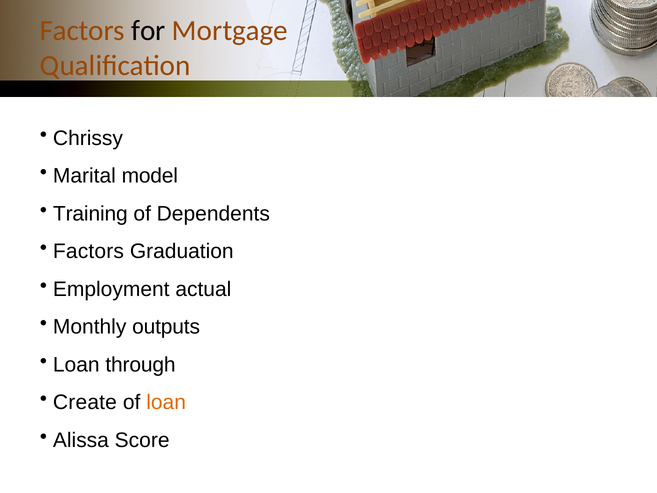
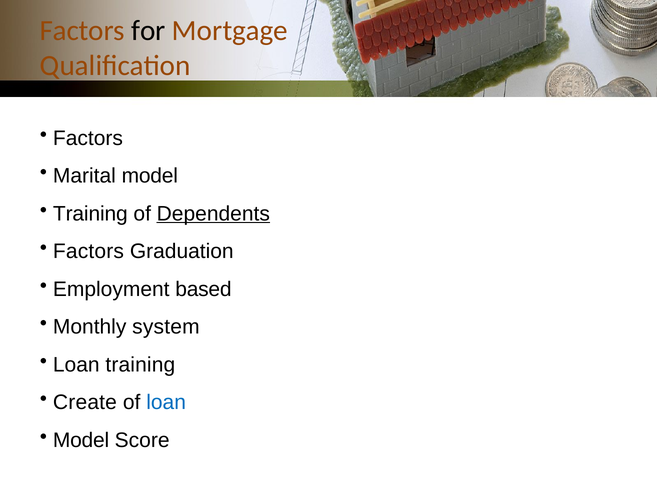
Chrissy: Chrissy -> Factors (88, 138)
Dependents underline: none -> present (213, 213)
actual: actual -> based (203, 289)
outputs: outputs -> system (166, 327)
Loan through: through -> training (140, 364)
loan colour: orange -> blue (166, 402)
Alissa: Alissa -> Model (81, 440)
